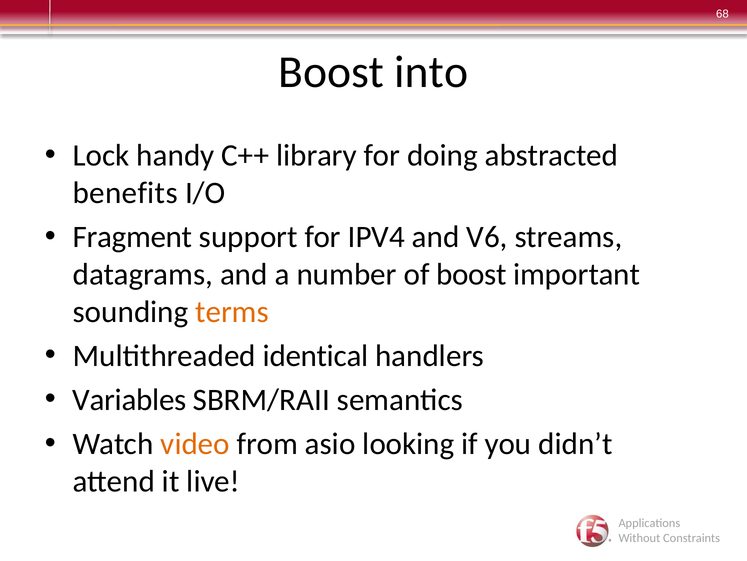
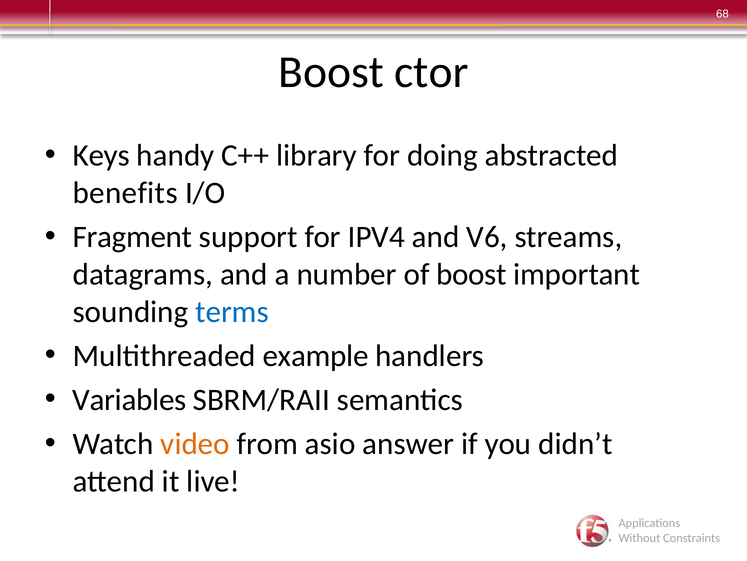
into: into -> ctor (431, 72)
Lock: Lock -> Keys (101, 155)
terms colour: orange -> blue (232, 311)
identical: identical -> example (316, 355)
looking: looking -> answer (408, 443)
